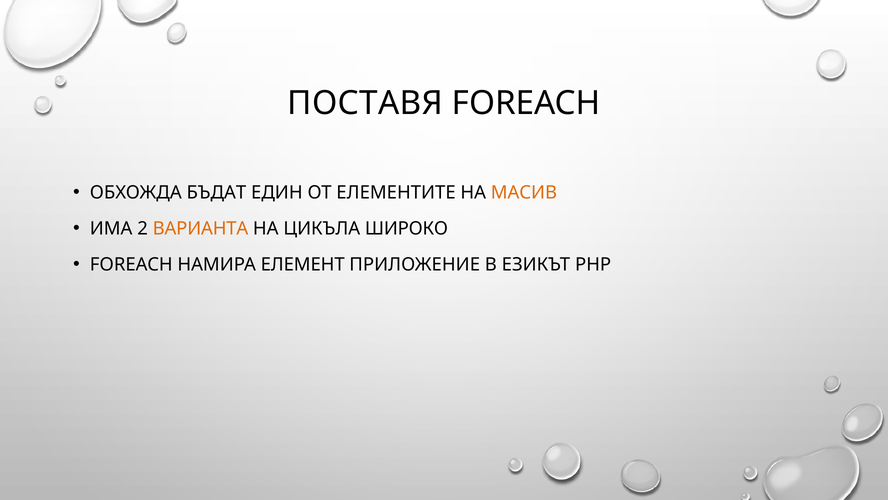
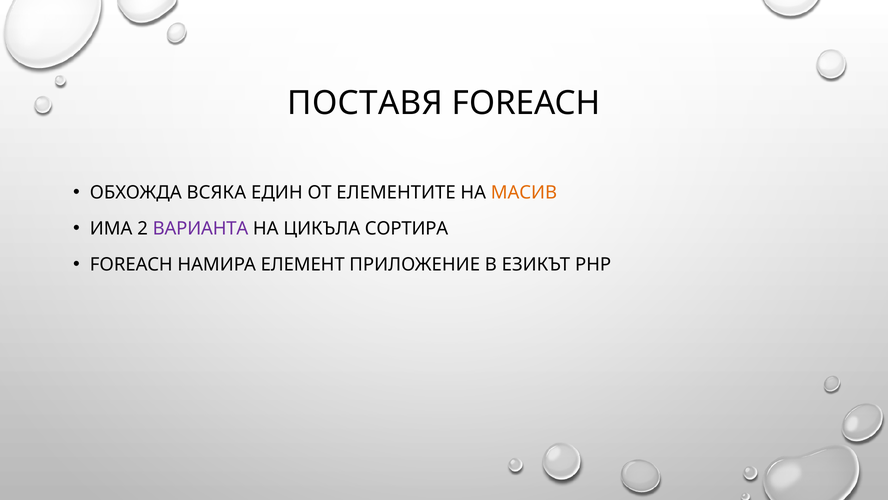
БЪДАТ: БЪДАТ -> ВСЯКА (216, 193)
ВАРИАНТА colour: orange -> purple (200, 228)
ШИРОКО: ШИРОКО -> СОРТИРА (406, 228)
